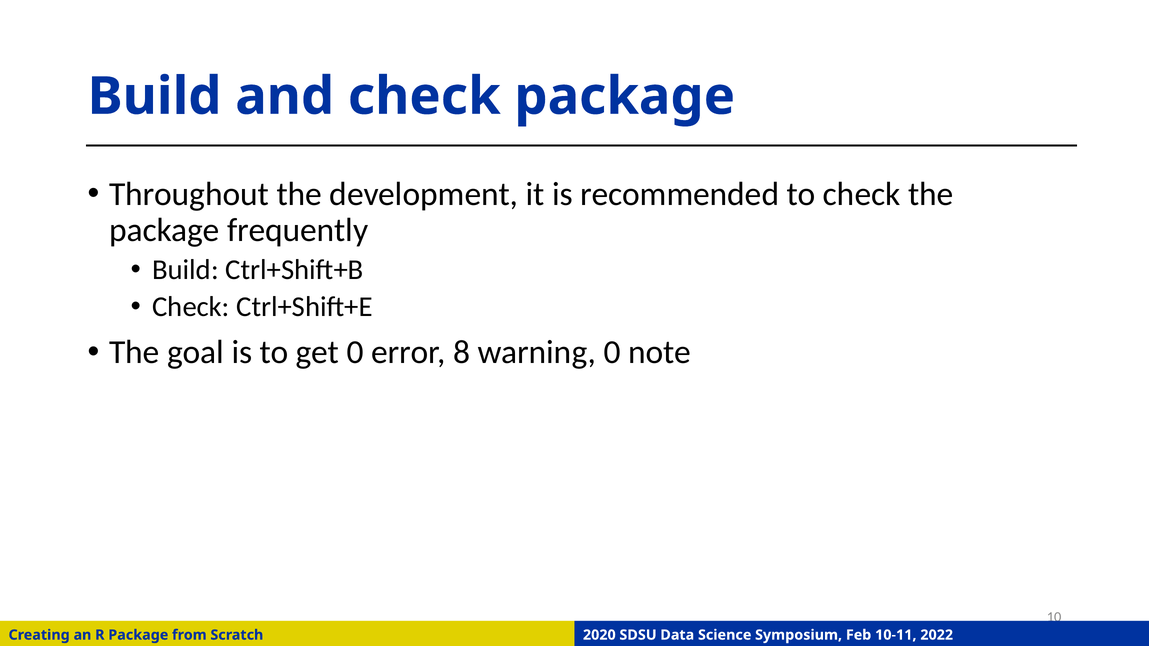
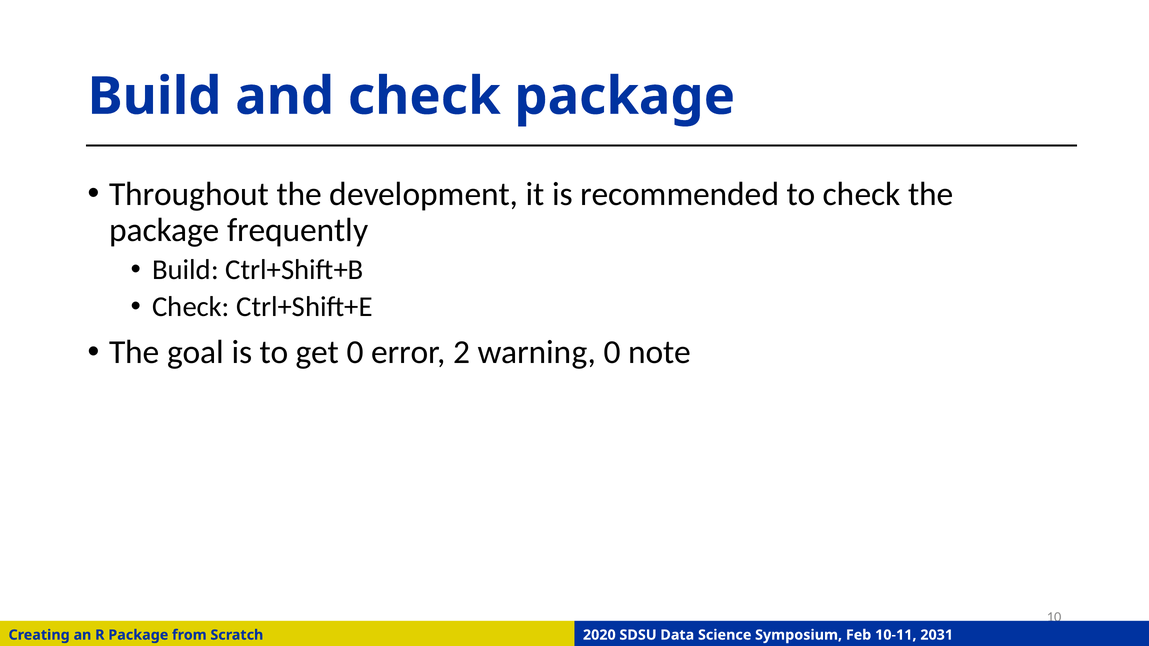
8: 8 -> 2 (461, 353)
2022: 2022 -> 2031 (937, 635)
